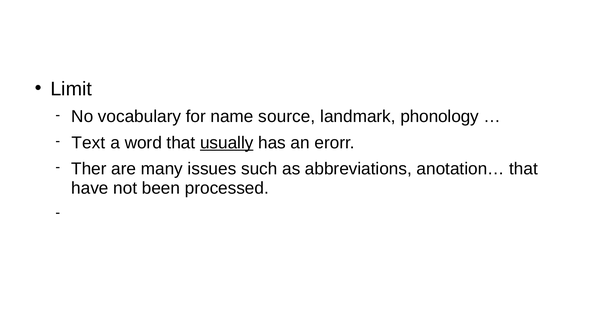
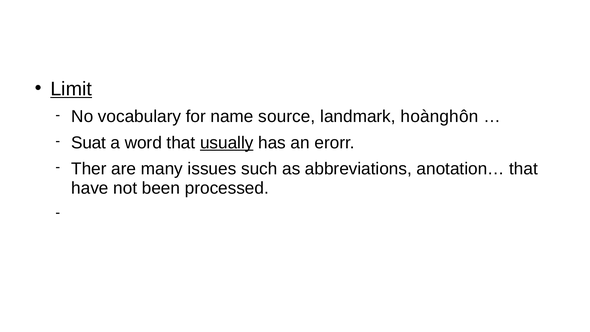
Limit underline: none -> present (71, 89)
phonology: phonology -> hoànghôn (439, 117)
Text: Text -> Suat (89, 143)
